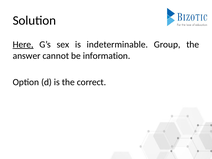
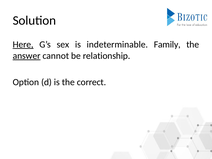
Group: Group -> Family (167, 44)
answer underline: none -> present (27, 56)
information: information -> relationship (107, 56)
